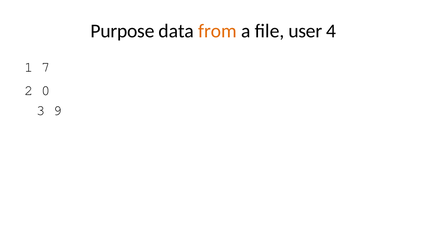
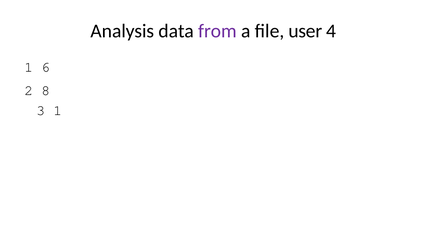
Purpose: Purpose -> Analysis (122, 31)
from colour: orange -> purple (217, 31)
7: 7 -> 6 (46, 67)
0: 0 -> 8 (46, 91)
3 9: 9 -> 1 (58, 111)
